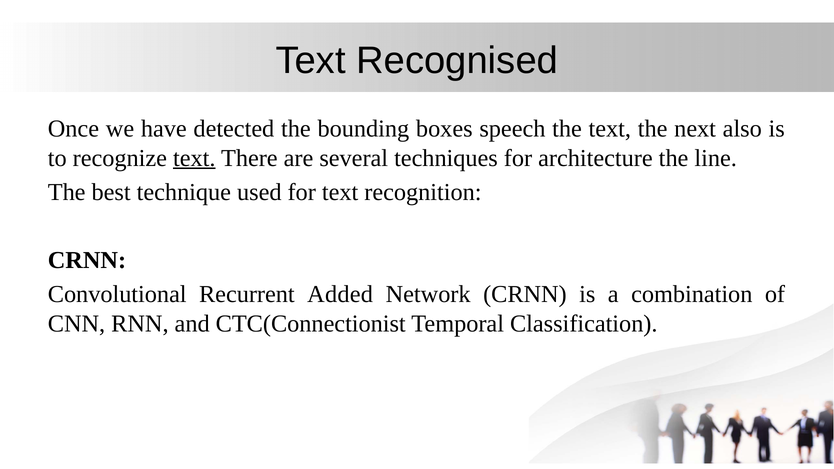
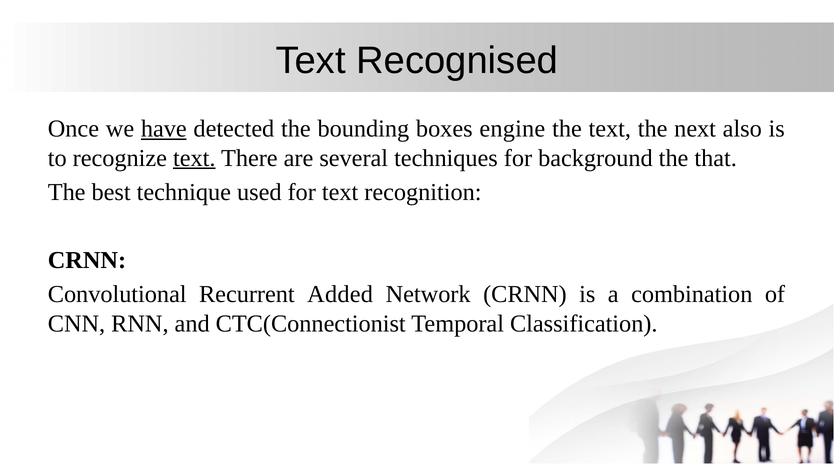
have underline: none -> present (164, 129)
speech: speech -> engine (512, 129)
architecture: architecture -> background (595, 158)
line: line -> that (716, 158)
